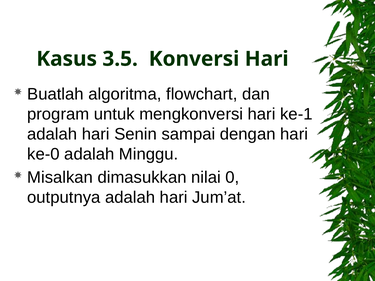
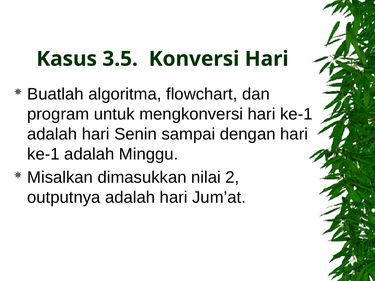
ke-0: ke-0 -> ke-1 (43, 154)
0: 0 -> 2 (232, 178)
